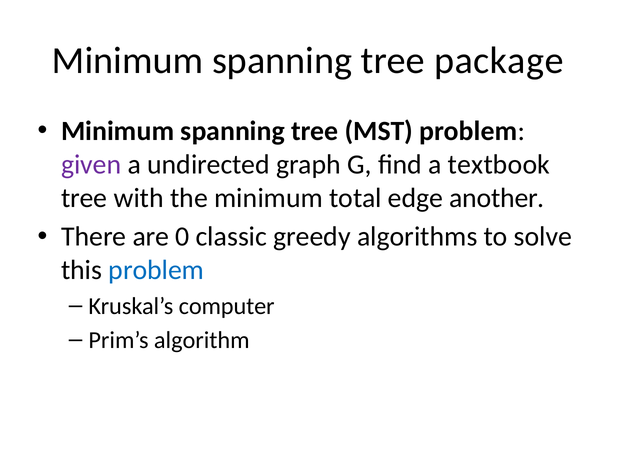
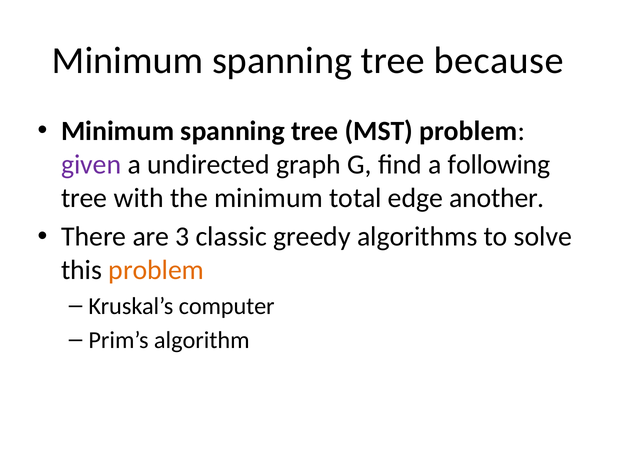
package: package -> because (499, 61)
textbook: textbook -> following (499, 165)
0: 0 -> 3 (182, 237)
problem colour: blue -> orange (156, 270)
